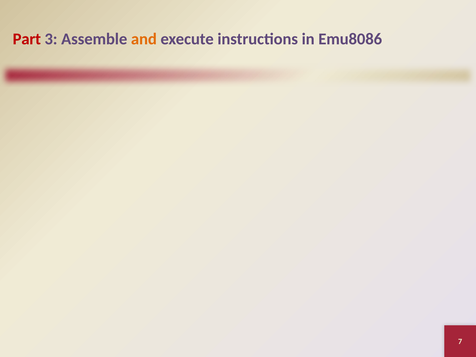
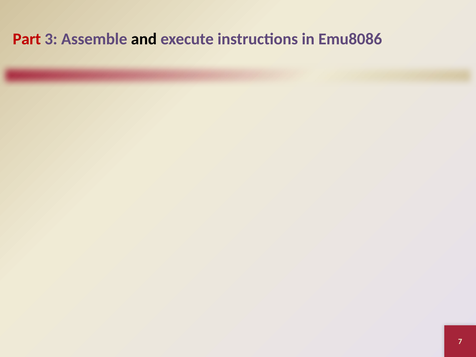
and colour: orange -> black (144, 39)
